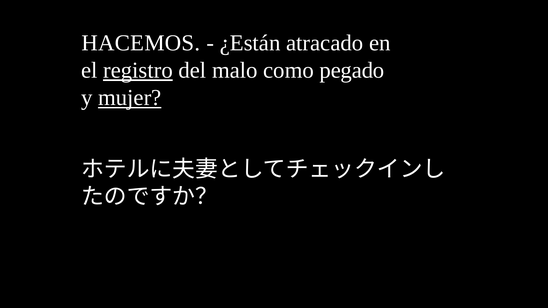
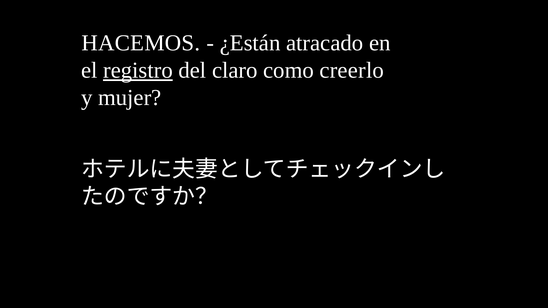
malo: malo -> claro (235, 70)
pegado: pegado -> creerlo (352, 70)
mujer underline: present -> none (130, 98)
